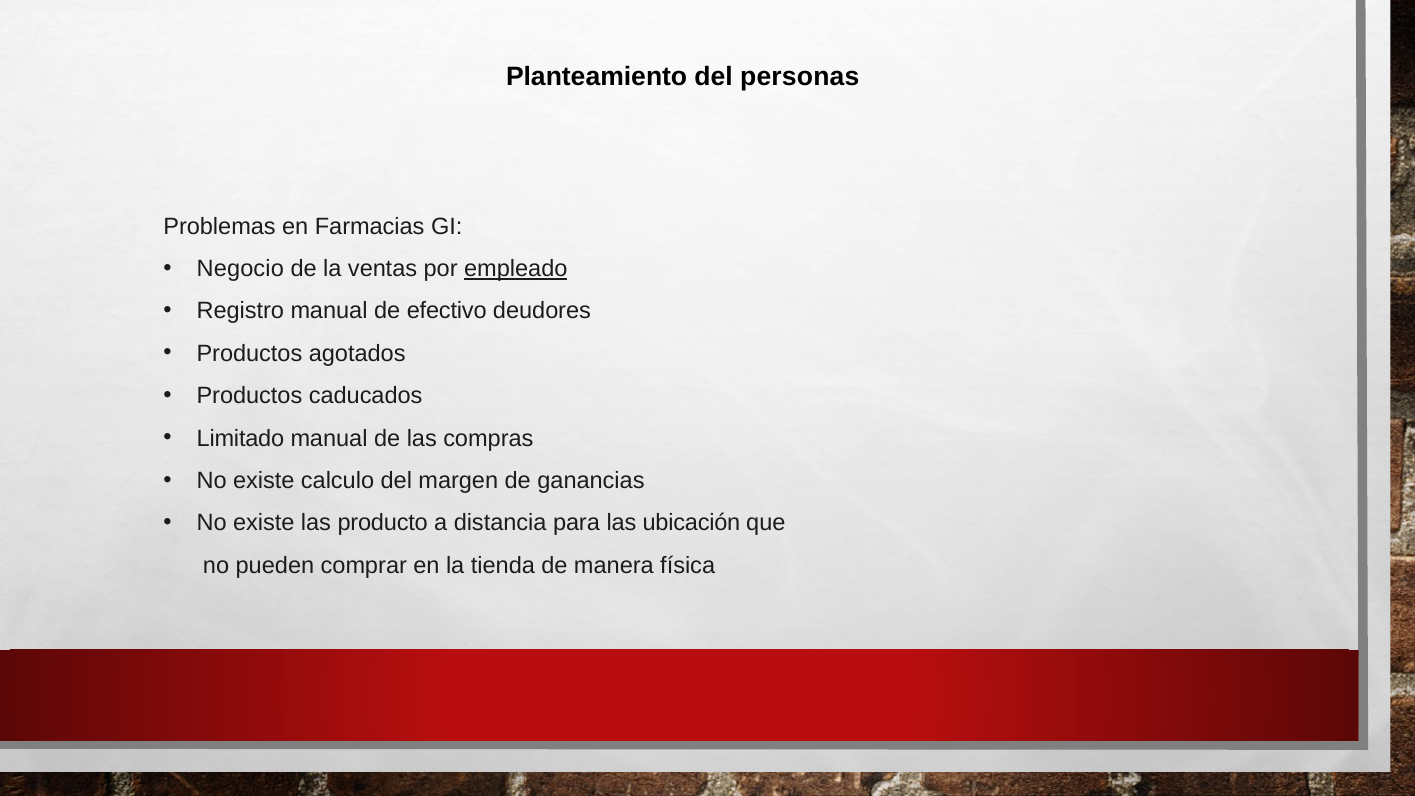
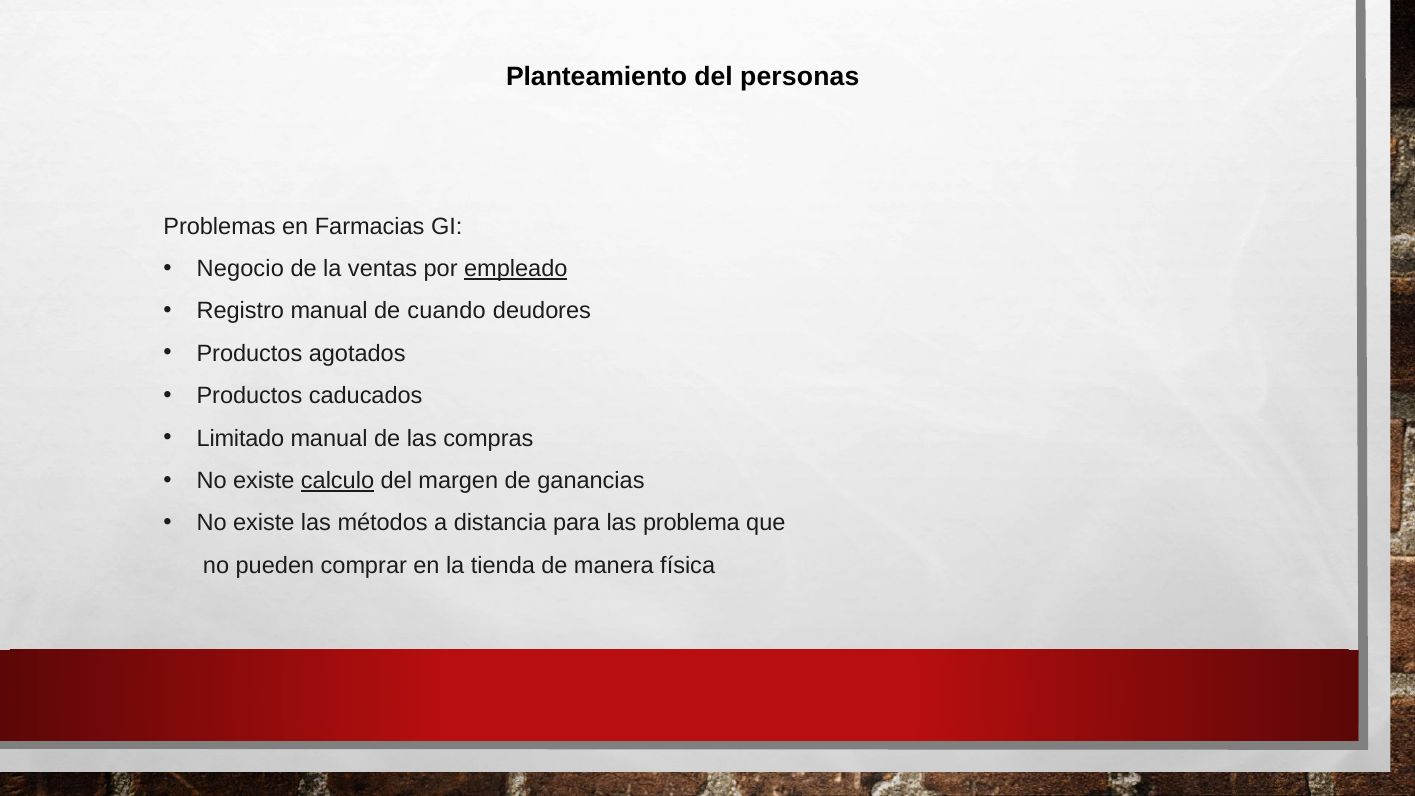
efectivo: efectivo -> cuando (446, 311)
calculo underline: none -> present (338, 481)
producto: producto -> métodos (383, 523)
ubicación: ubicación -> problema (691, 523)
